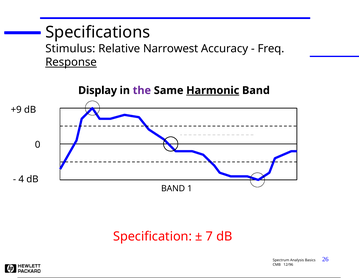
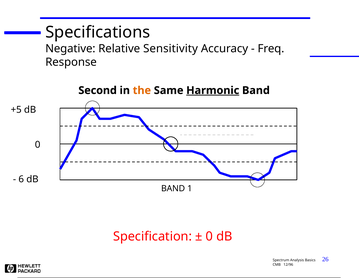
Stimulus: Stimulus -> Negative (70, 48)
Narrowest: Narrowest -> Sensitivity (171, 48)
Response underline: present -> none (71, 62)
Display: Display -> Second (98, 90)
the colour: purple -> orange (142, 90)
+9: +9 -> +5 (16, 109)
4: 4 -> 6 (21, 179)
7: 7 -> 0 (209, 236)
